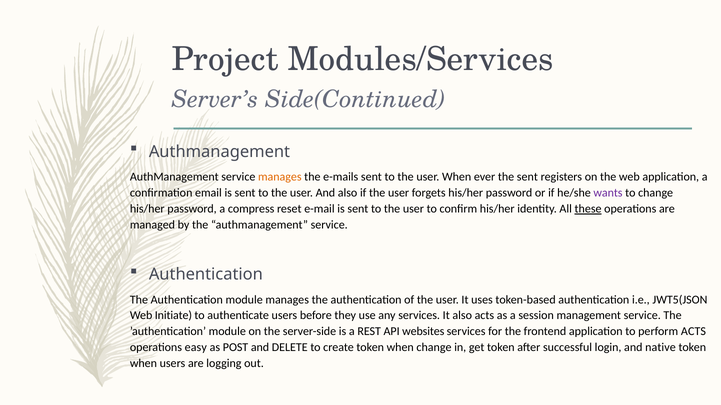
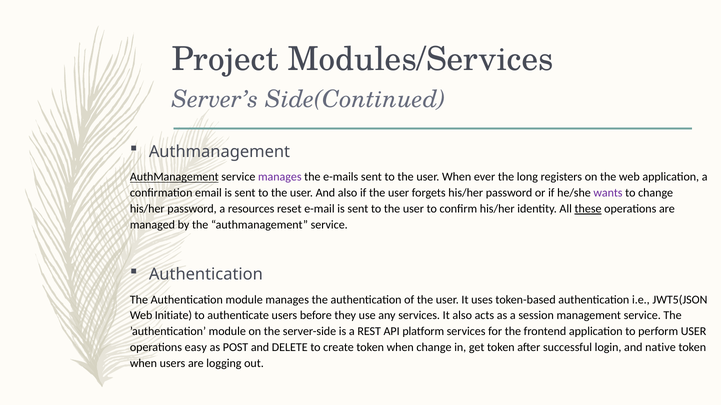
AuthManagement underline: none -> present (174, 177)
manages colour: orange -> purple (280, 177)
the sent: sent -> long (527, 177)
compress: compress -> resources (251, 209)
websites: websites -> platform (423, 332)
perform ACTS: ACTS -> USER (694, 332)
